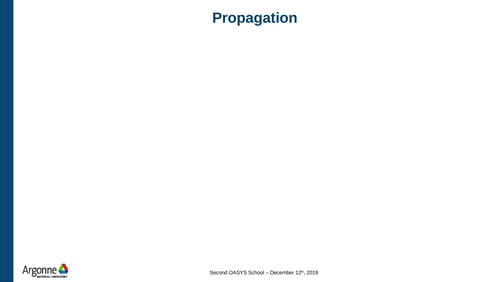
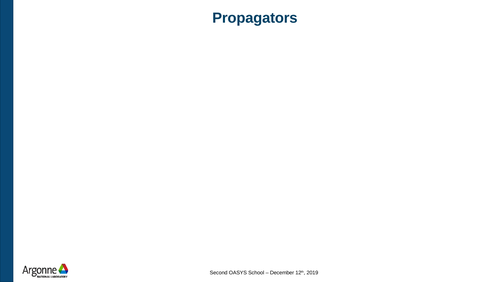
Propagation: Propagation -> Propagators (255, 18)
